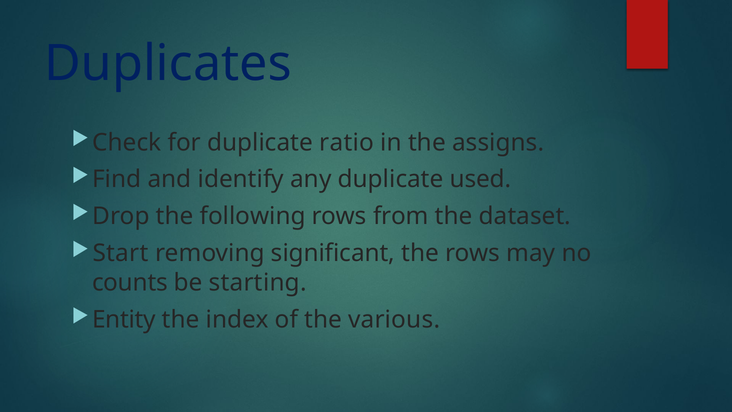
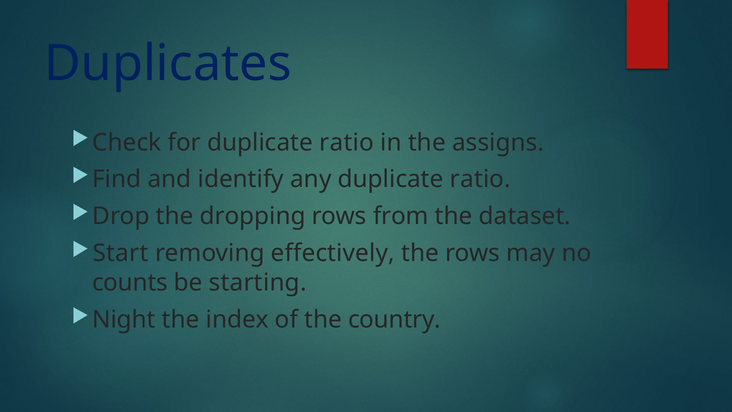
any duplicate used: used -> ratio (480, 179)
following: following -> dropping (253, 216)
significant: significant -> effectively (333, 253)
Entity: Entity -> Night (124, 319)
various: various -> country (394, 319)
